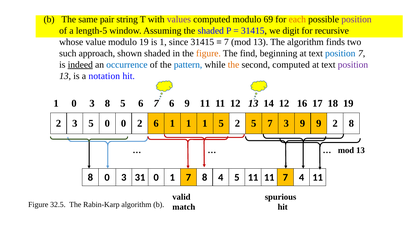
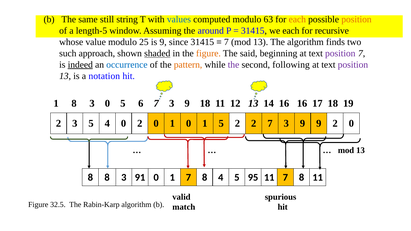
pair: pair -> still (107, 20)
values colour: purple -> blue (179, 20)
69: 69 -> 63 (268, 20)
position colour: purple -> orange (356, 20)
the shaded: shaded -> around (211, 31)
we digit: digit -> each (291, 31)
modulo 19: 19 -> 25 (144, 42)
is 1: 1 -> 9 (163, 42)
shaded underline: none -> present (157, 53)
find: find -> said (249, 53)
position colour: blue -> purple (340, 53)
pattern colour: blue -> orange (188, 65)
the colour: orange -> purple (234, 65)
second computed: computed -> following (291, 65)
1 0: 0 -> 8 (74, 104)
3 8: 8 -> 0 (107, 104)
6 7 6: 6 -> 3 (172, 104)
9 11: 11 -> 18 (205, 104)
14 12: 12 -> 16 (284, 104)
5 0: 0 -> 4 (107, 123)
0 2 6: 6 -> 0 (156, 123)
1: 1 -> 0 (189, 123)
2 5: 5 -> 2 (254, 123)
9 2 8: 8 -> 0 (351, 123)
8 0: 0 -> 8 (107, 177)
31: 31 -> 91 (140, 177)
5 11: 11 -> 95 (253, 177)
11 7 4: 4 -> 8 (302, 177)
